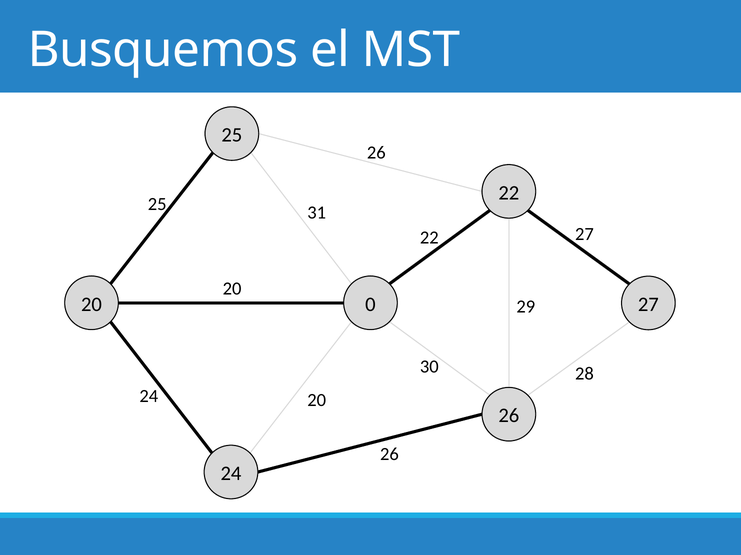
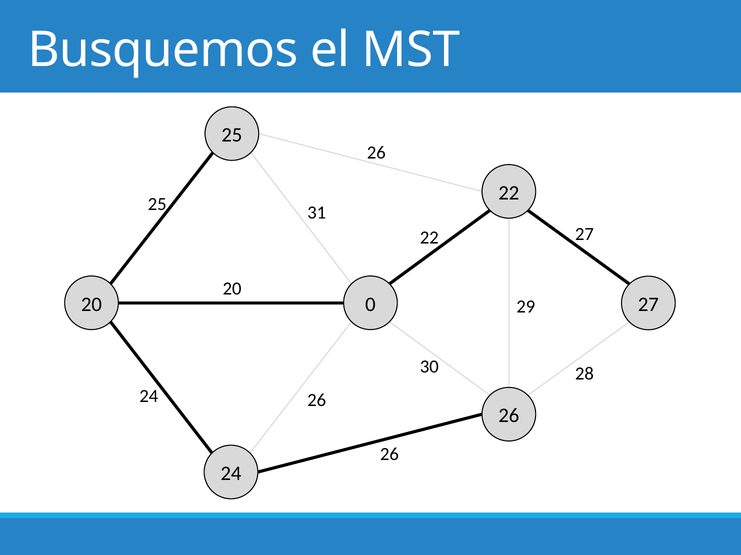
24 20: 20 -> 26 (317, 401)
